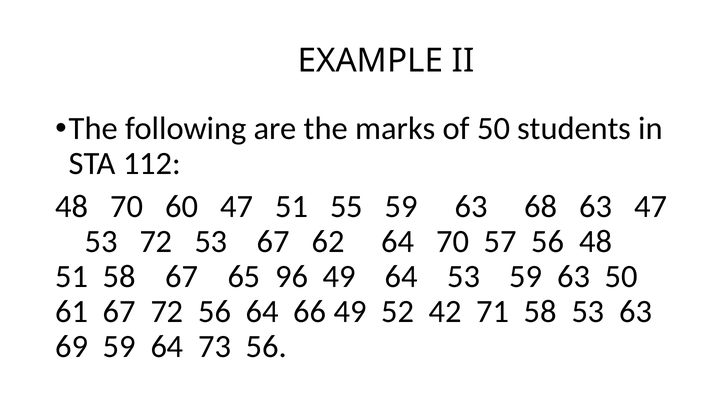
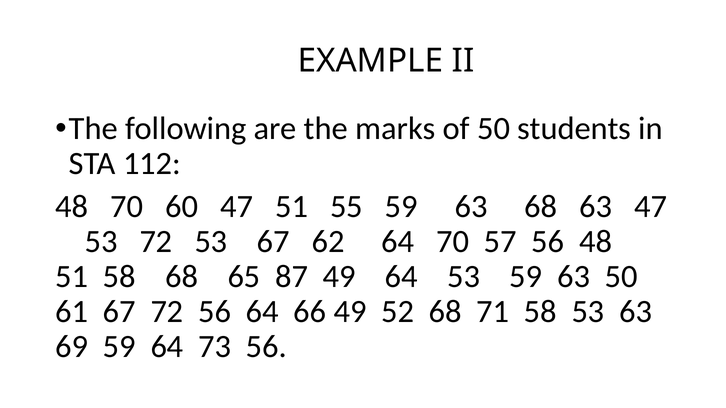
58 67: 67 -> 68 (182, 277)
96: 96 -> 87 (292, 277)
52 42: 42 -> 68 (445, 312)
